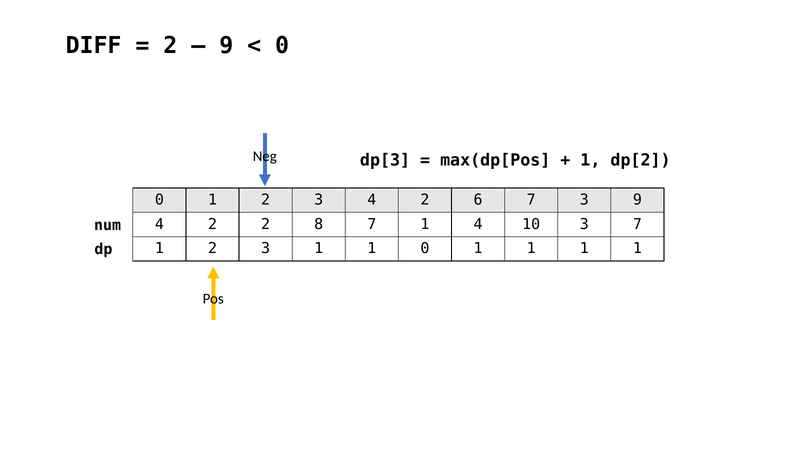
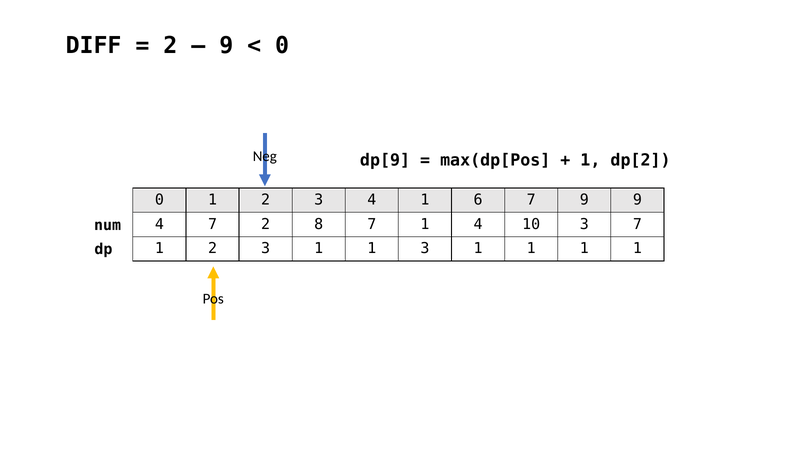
dp[3: dp[3 -> dp[9 (385, 160)
3 4 2: 2 -> 1 (425, 200)
7 3: 3 -> 9 (584, 200)
2: 2 -> 7 (213, 224)
1 0: 0 -> 3 (425, 248)
